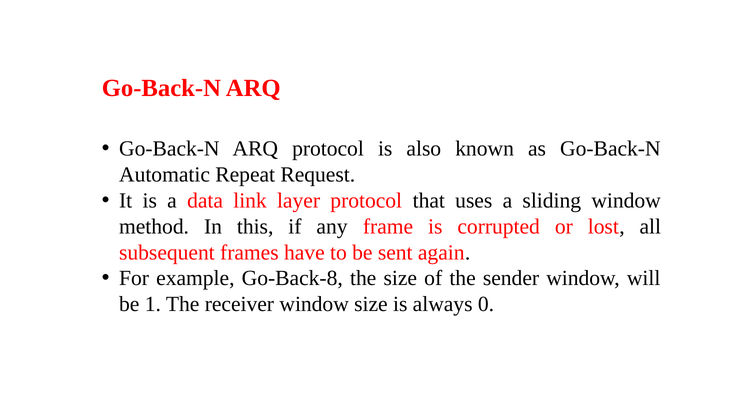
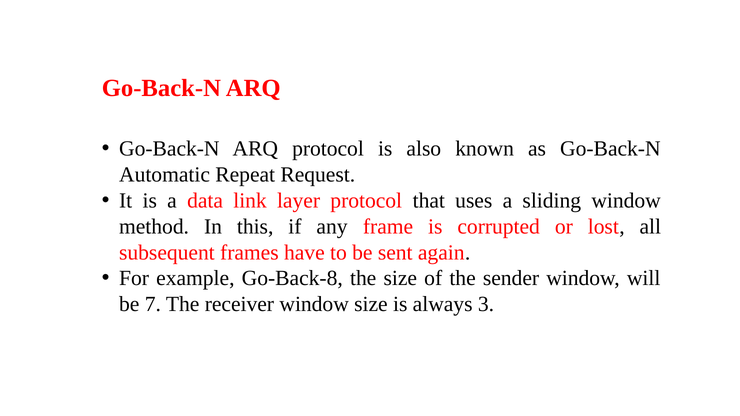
1: 1 -> 7 (153, 304)
0: 0 -> 3 (486, 304)
